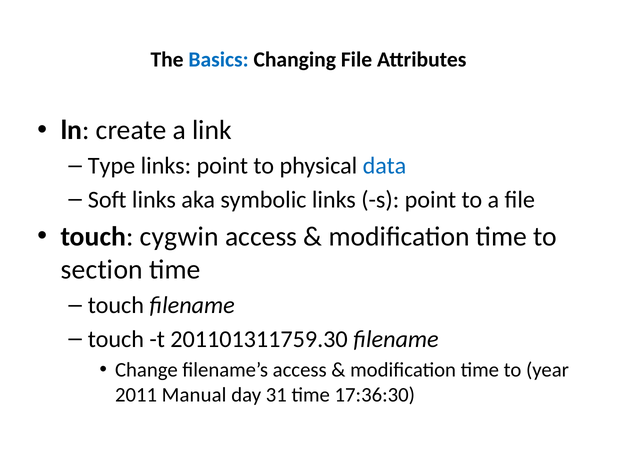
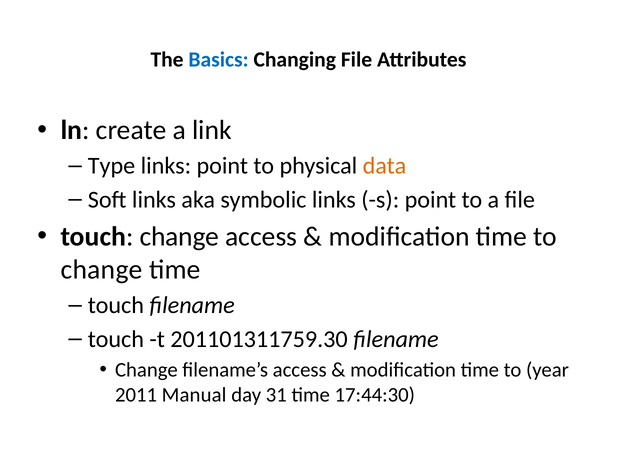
data colour: blue -> orange (384, 166)
touch cygwin: cygwin -> change (179, 237)
section: section -> change (102, 270)
17:36:30: 17:36:30 -> 17:44:30 (375, 395)
